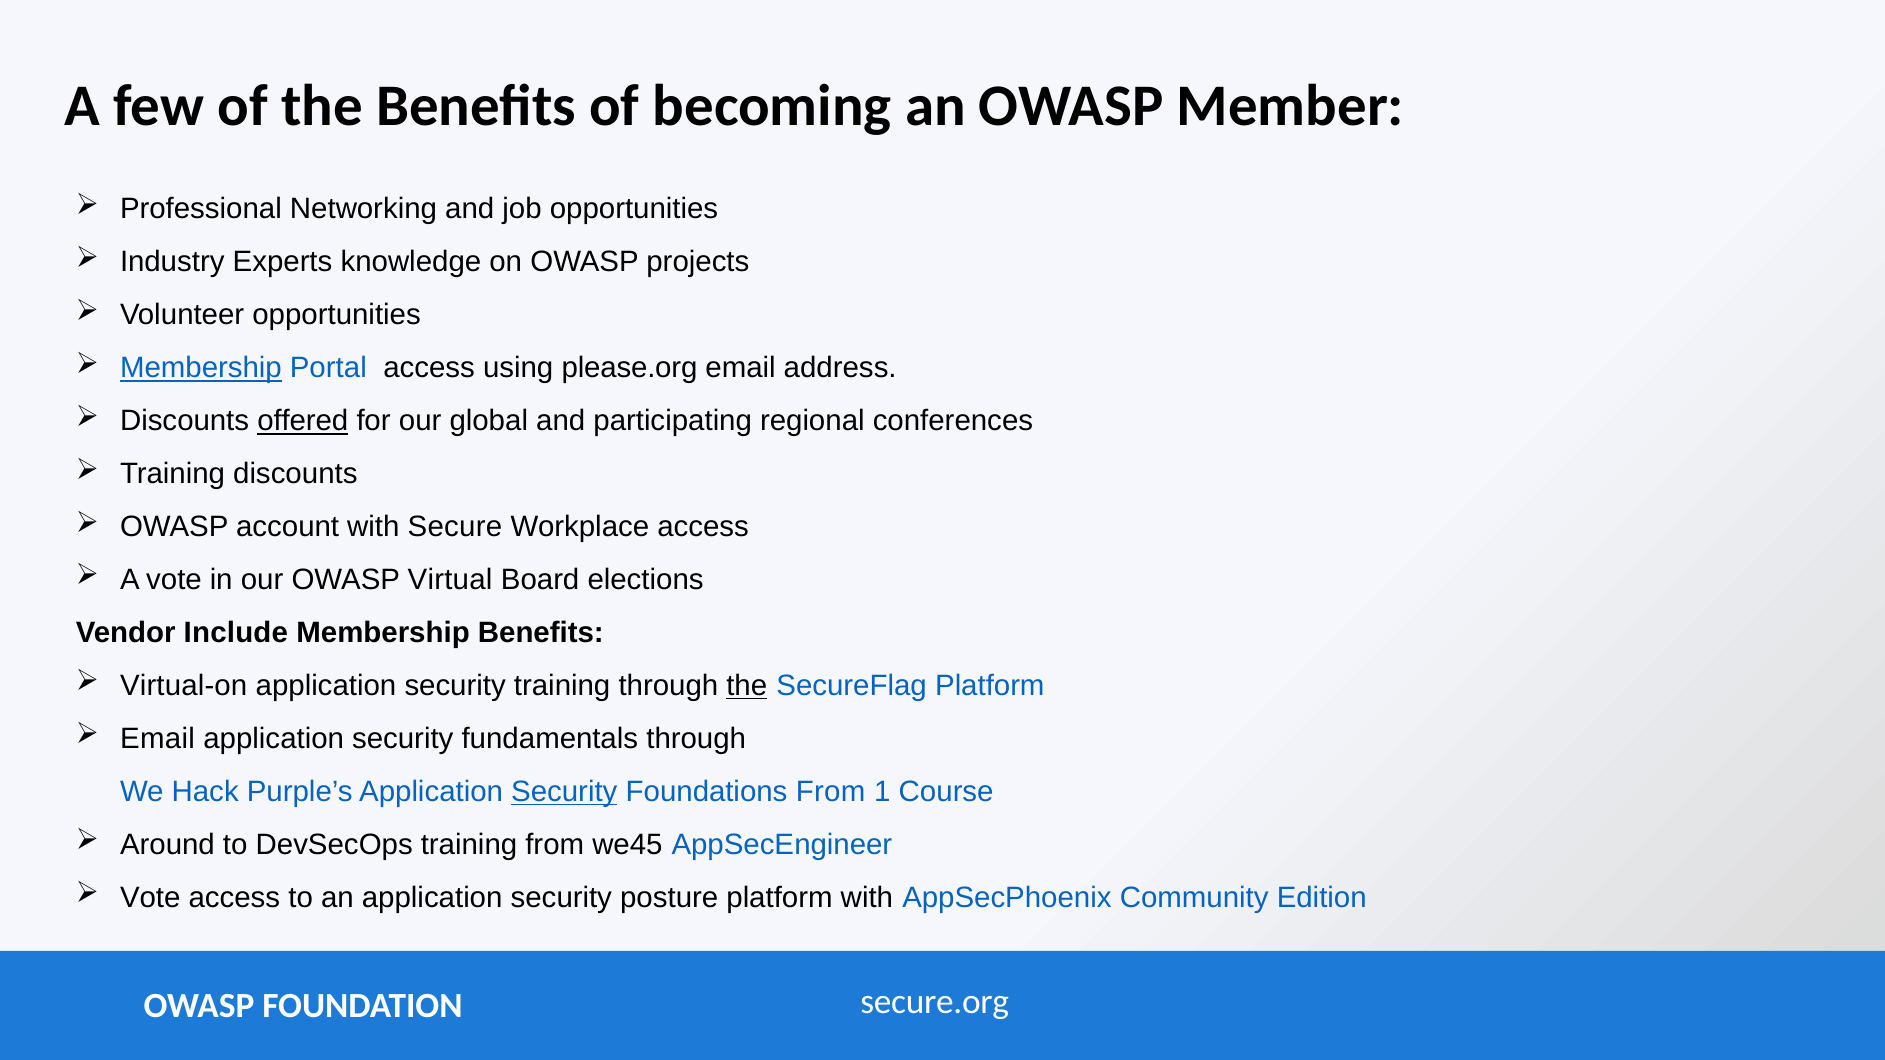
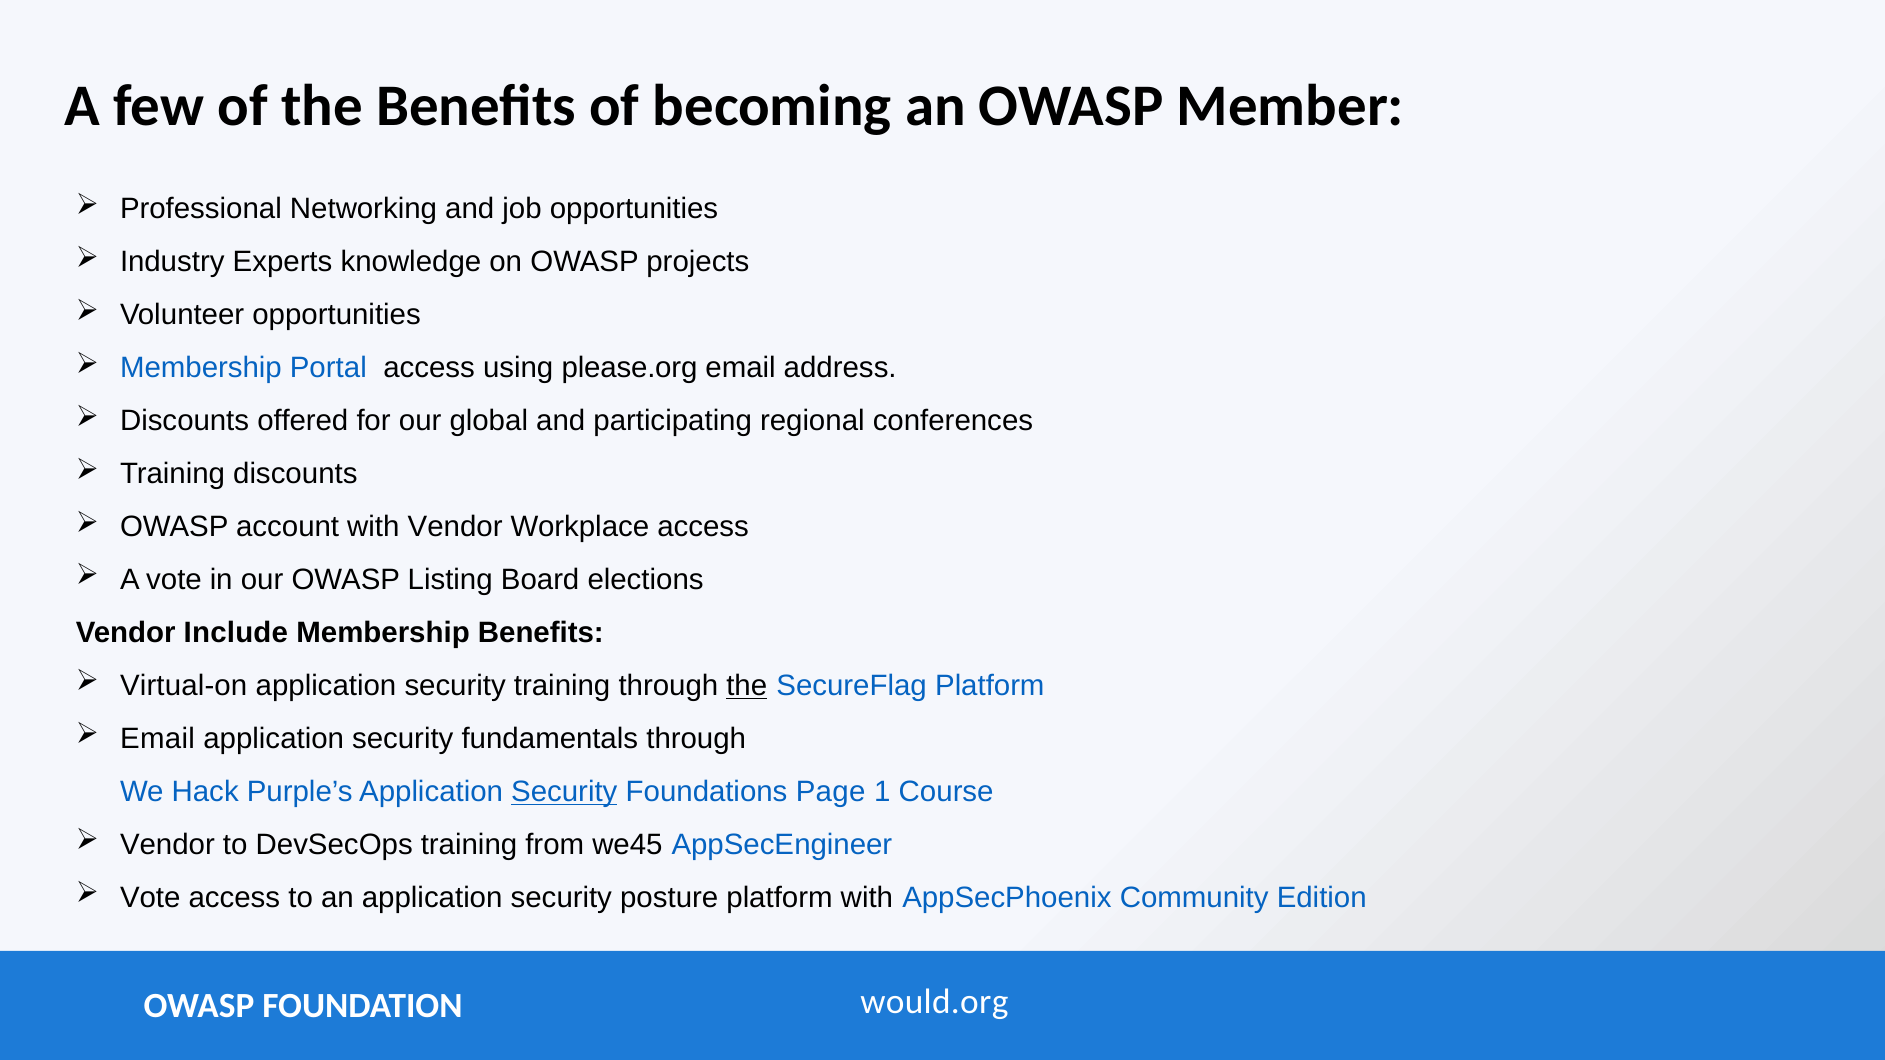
Membership underline: present -> none (201, 368)
offered underline: present -> none (303, 421)
with Secure: Secure -> Vendor (455, 527)
Virtual: Virtual -> Listing (450, 580)
Foundations From: From -> Page (831, 792)
Around: Around -> Vendor (167, 845)
secure.org: secure.org -> would.org (934, 1002)
